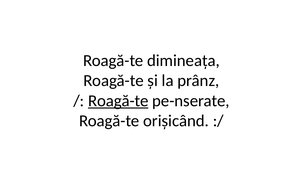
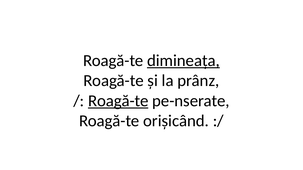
dimineața underline: none -> present (183, 61)
